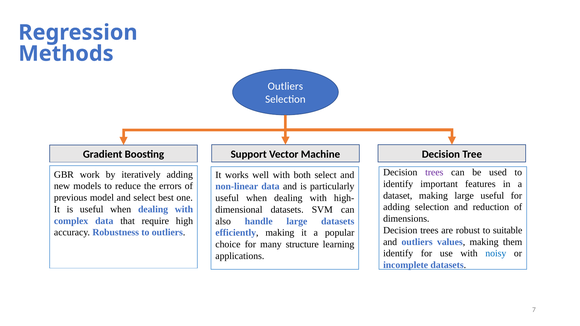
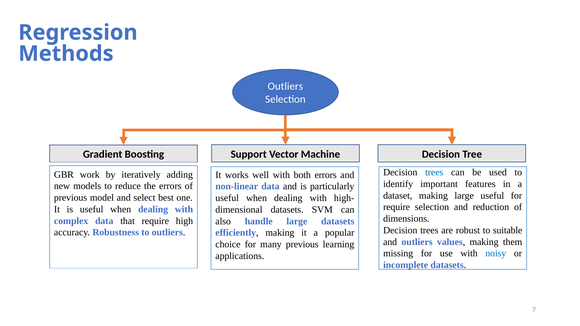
trees colour: purple -> blue (434, 172)
both select: select -> errors (326, 175)
adding: adding -> require (397, 207)
many structure: structure -> previous (302, 245)
identify: identify -> missing (398, 254)
